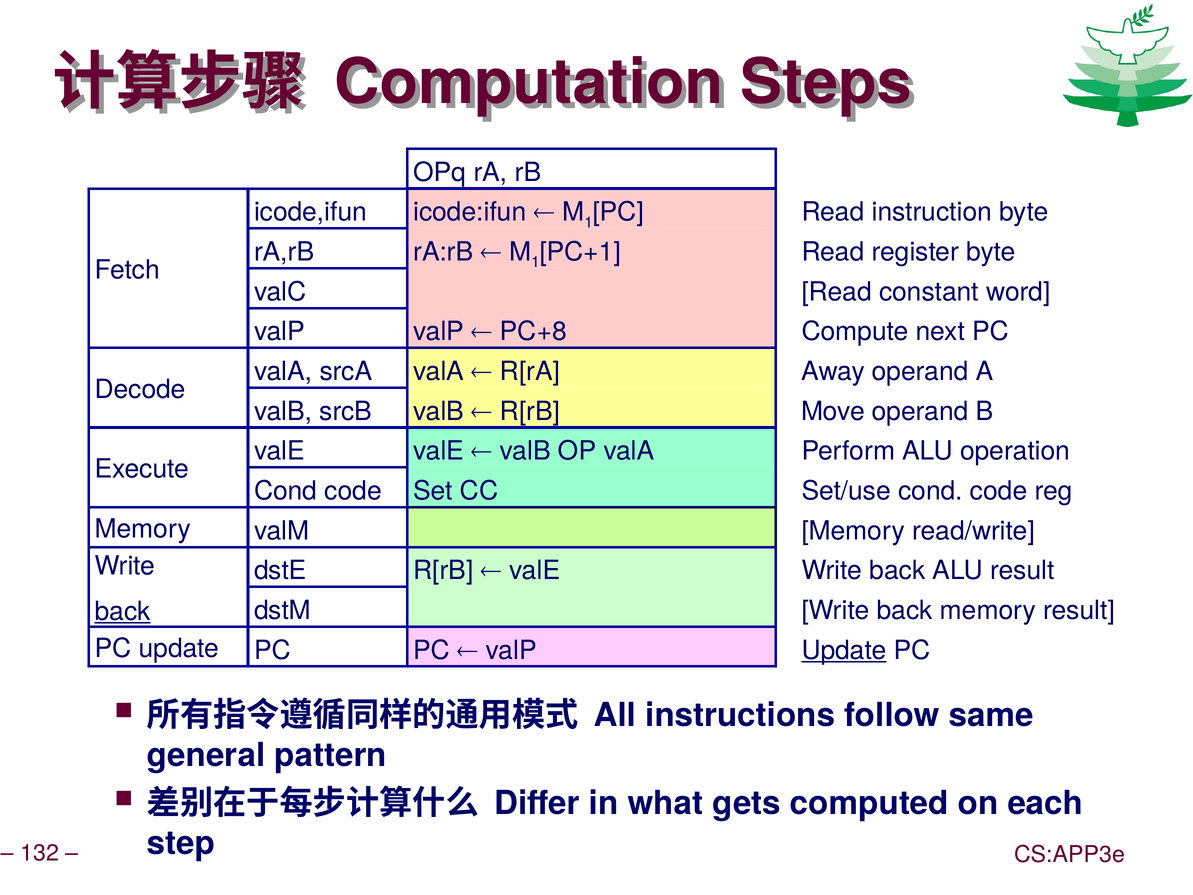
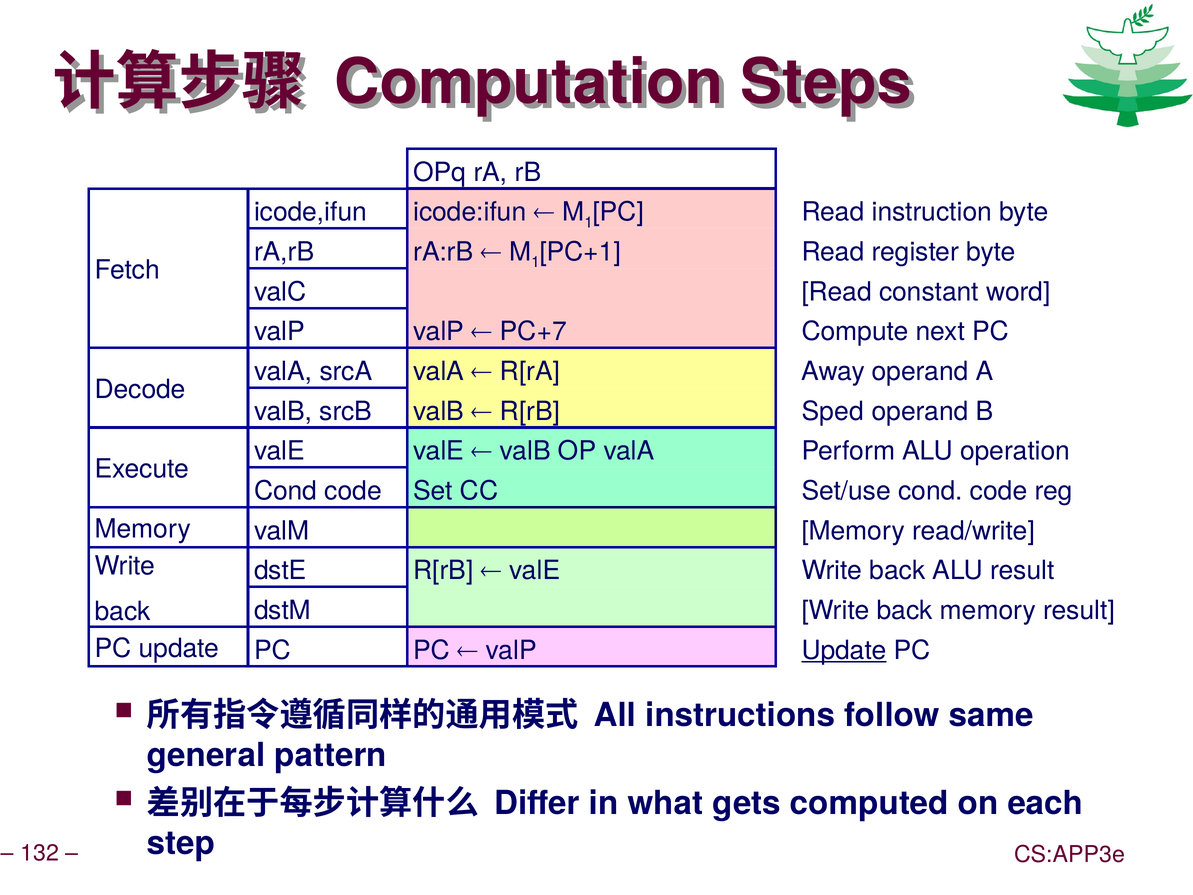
PC+8: PC+8 -> PC+7 (533, 332)
Move: Move -> Sped (833, 411)
back underline: present -> none (123, 611)
